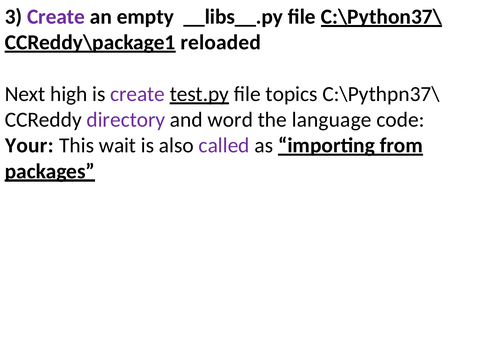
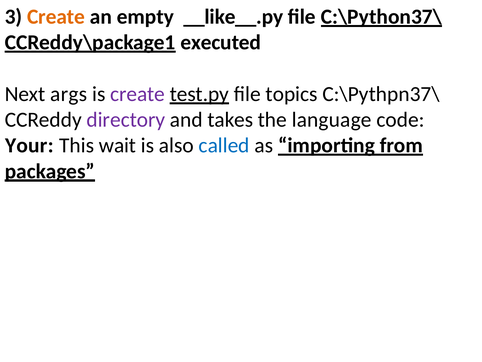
Create colour: purple -> orange (56, 17)
__libs__.py: __libs__.py -> __like__.py (233, 17)
reloaded: reloaded -> executed (221, 42)
high: high -> args (69, 94)
word: word -> takes (230, 120)
called colour: purple -> blue (224, 145)
